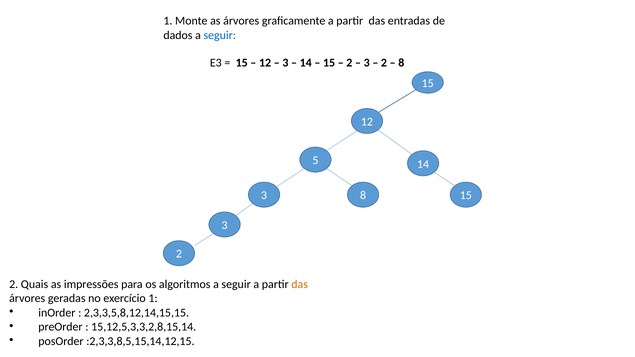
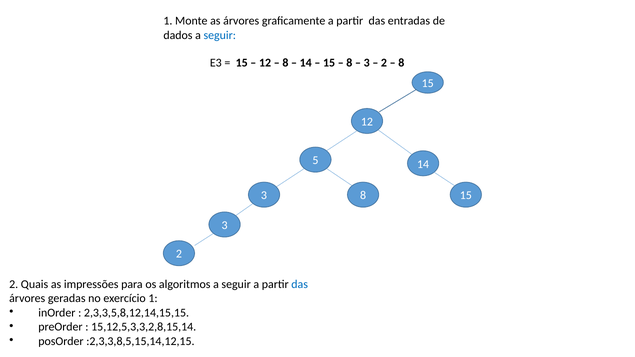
3: 3 -> 8 (285, 63)
2: 2 -> 8 (349, 63)
das colour: orange -> blue (300, 284)
